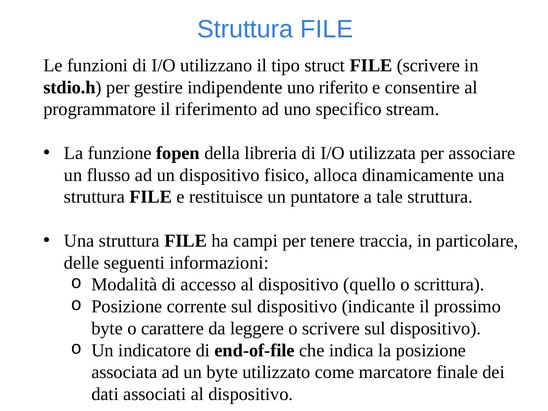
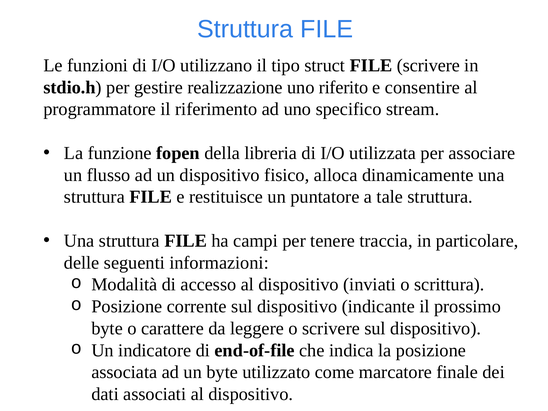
indipendente: indipendente -> realizzazione (235, 87)
quello: quello -> inviati (370, 285)
